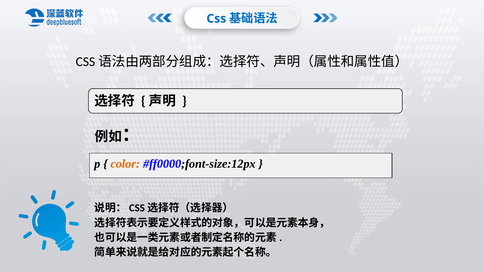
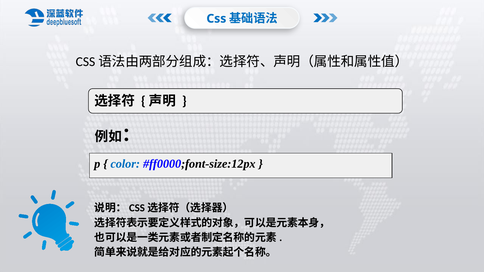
color colour: orange -> blue (125, 164)
